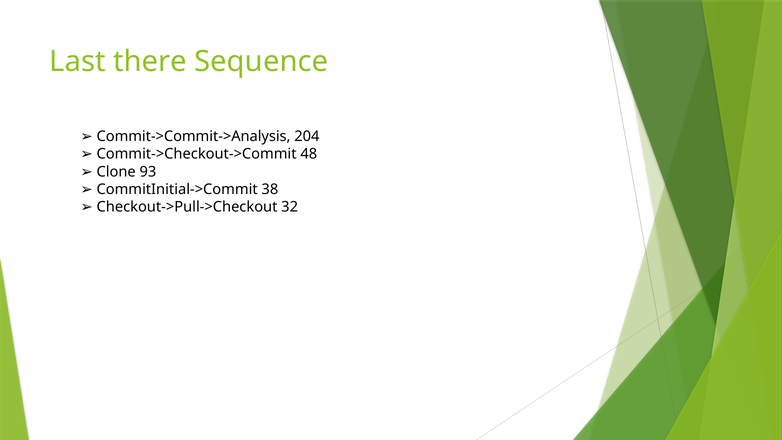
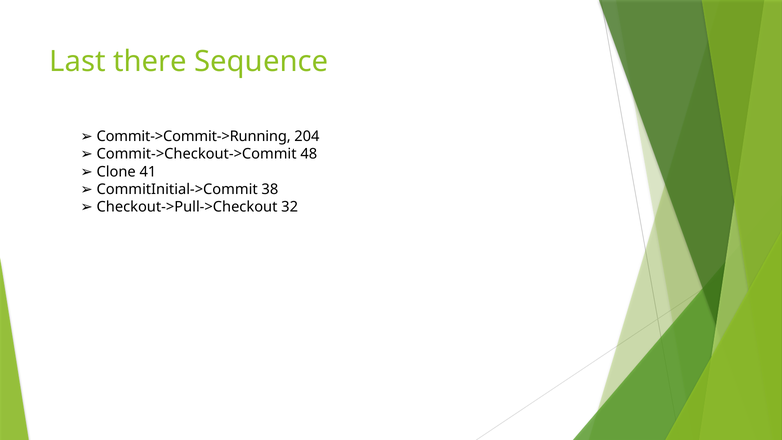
Commit->Commit->Analysis: Commit->Commit->Analysis -> Commit->Commit->Running (194, 136)
93: 93 -> 41 (148, 172)
